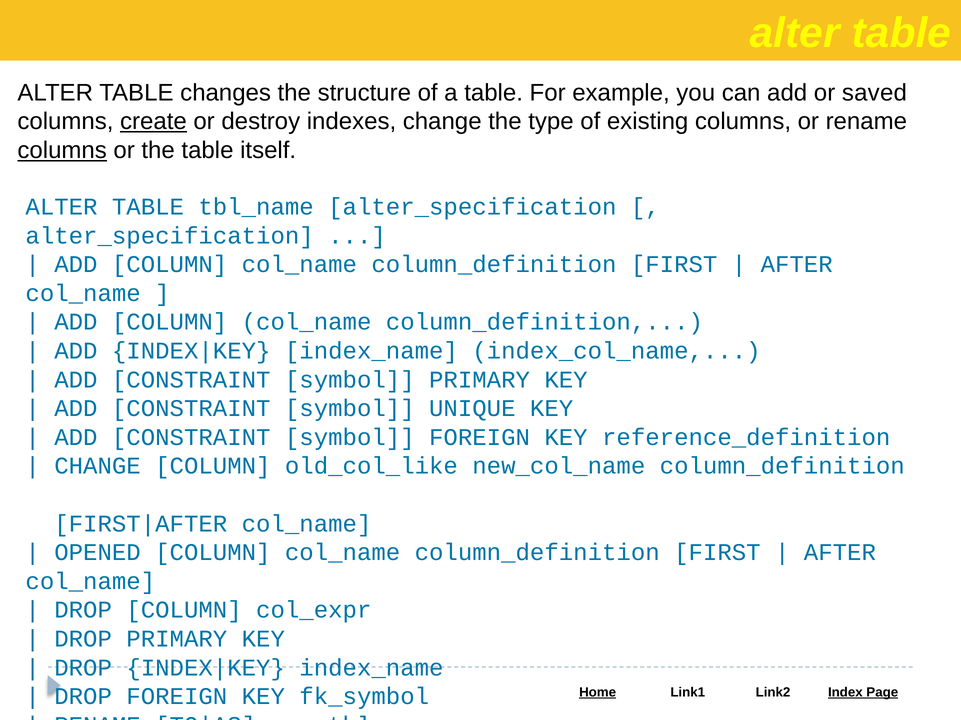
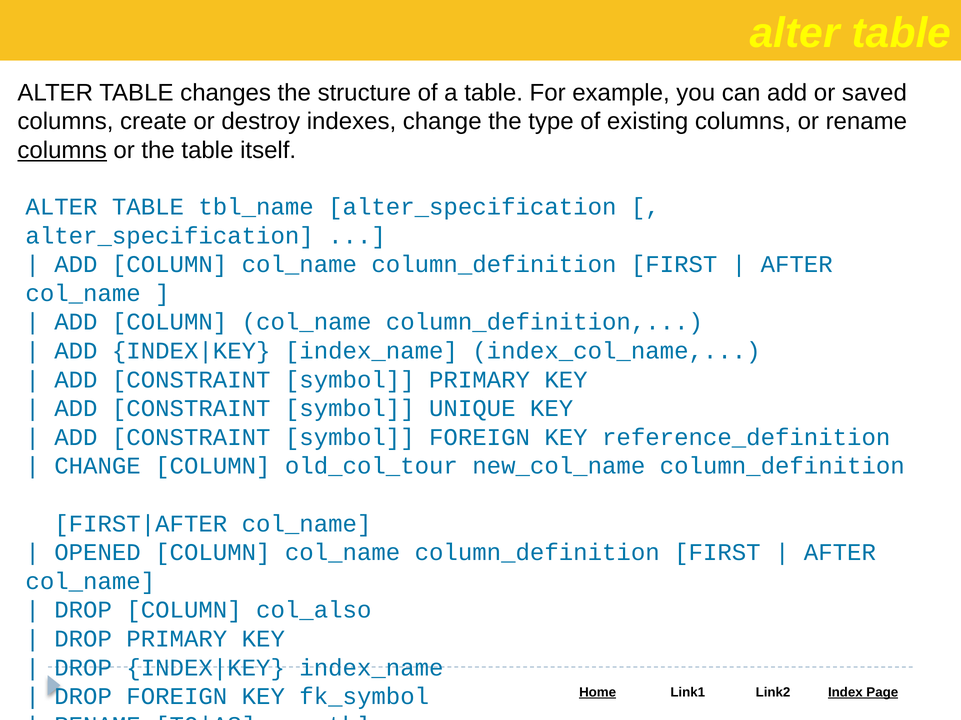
create underline: present -> none (153, 122)
old_col_like: old_col_like -> old_col_tour (371, 467)
col_expr: col_expr -> col_also (314, 611)
